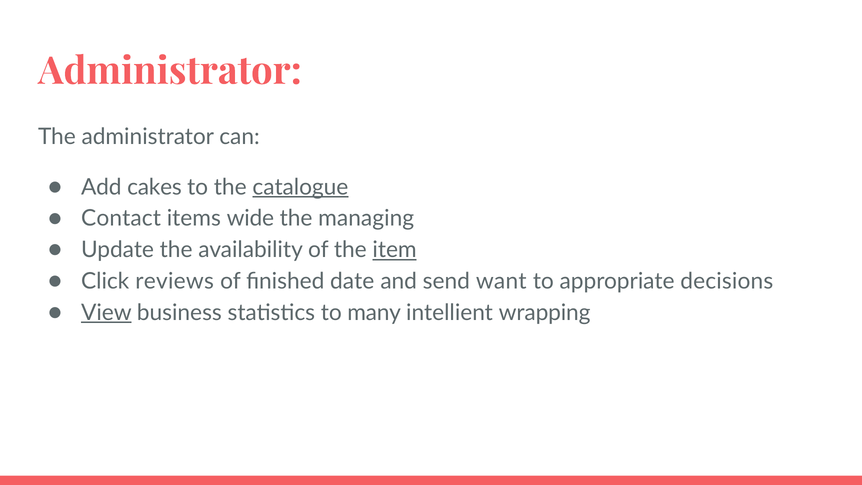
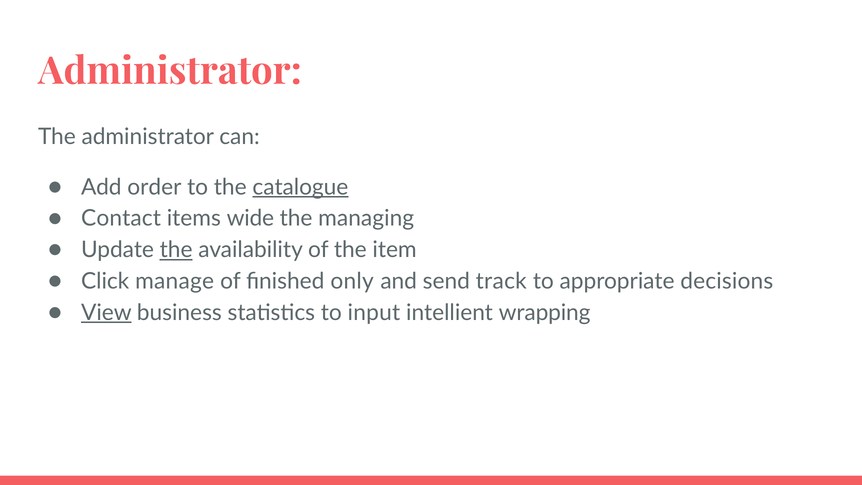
cakes: cakes -> order (154, 187)
the underline: none -> present (176, 250)
item underline: present -> none (395, 250)
reviews: reviews -> manage (175, 281)
date: date -> only (352, 281)
want: want -> track (501, 281)
many: many -> input (374, 312)
